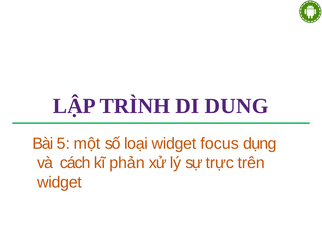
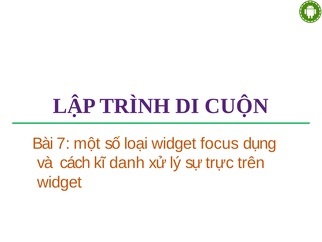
DUNG: DUNG -> CUỘN (237, 106)
5: 5 -> 7 (63, 143)
phản: phản -> danh (127, 162)
